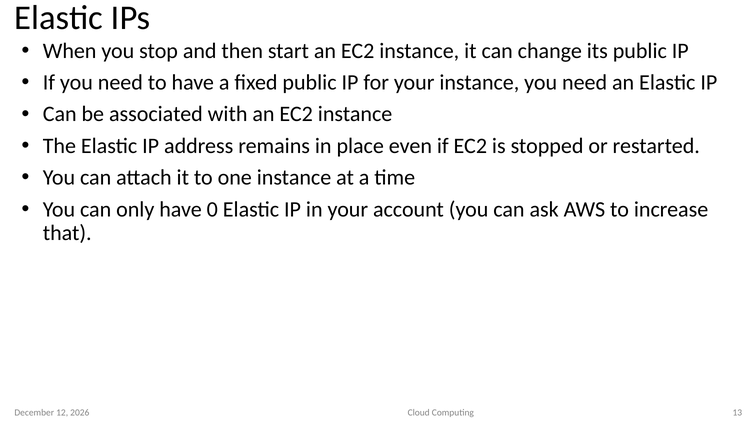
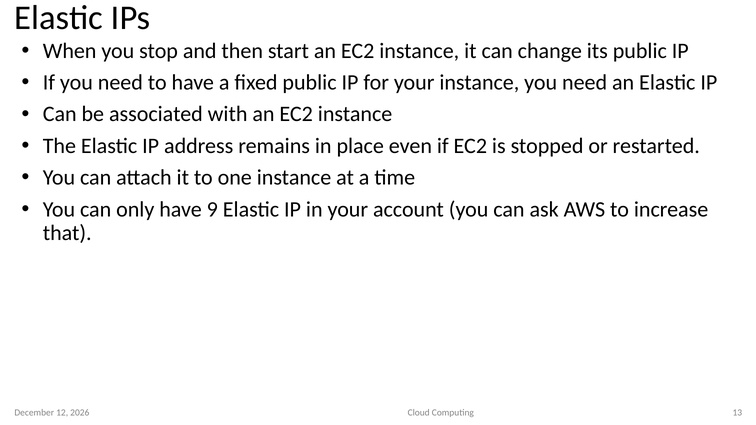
0: 0 -> 9 (212, 209)
